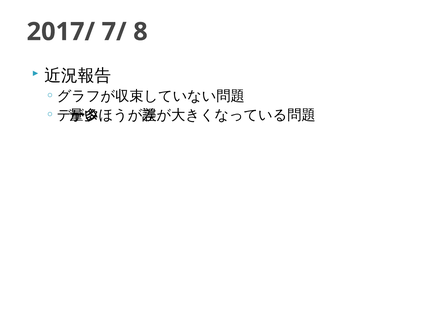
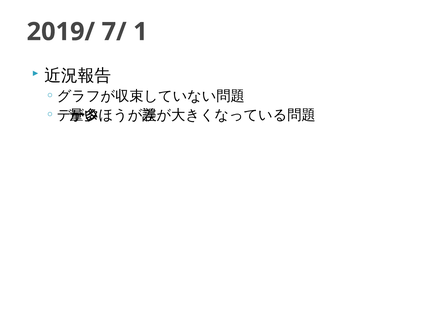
2017/: 2017/ -> 2019/ (61, 32)
8: 8 -> 1 (140, 32)
